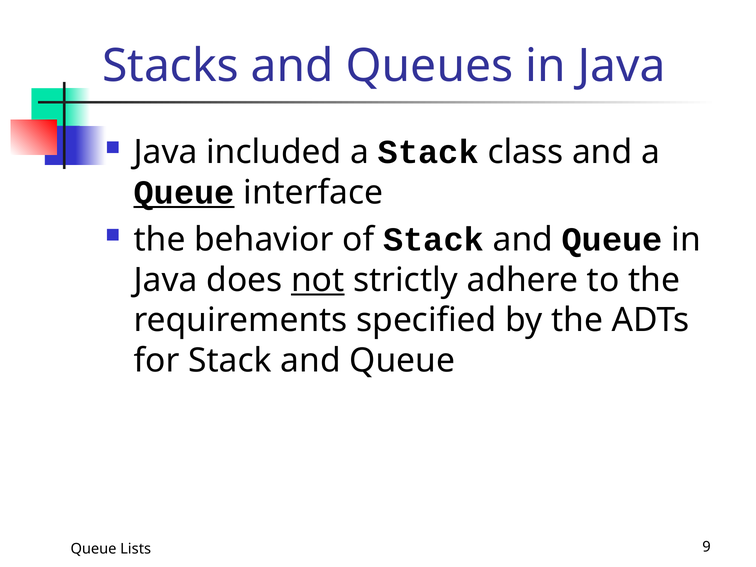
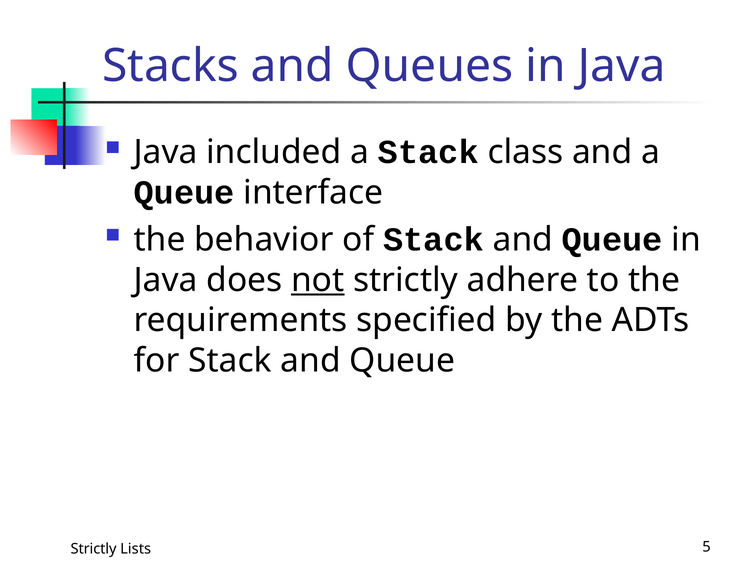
Queue underline: present -> none (184, 193)
Queue: Queue -> Strictly (94, 549)
9: 9 -> 5 (707, 547)
